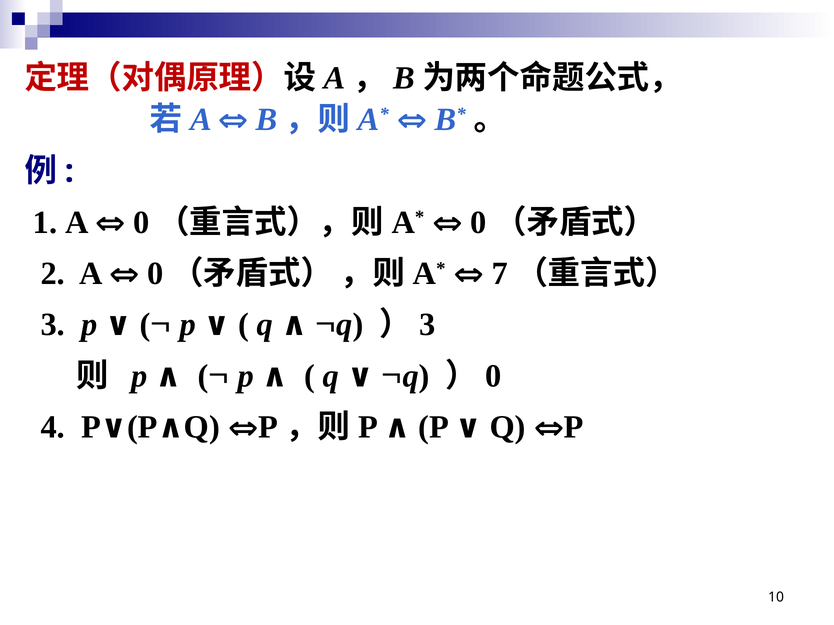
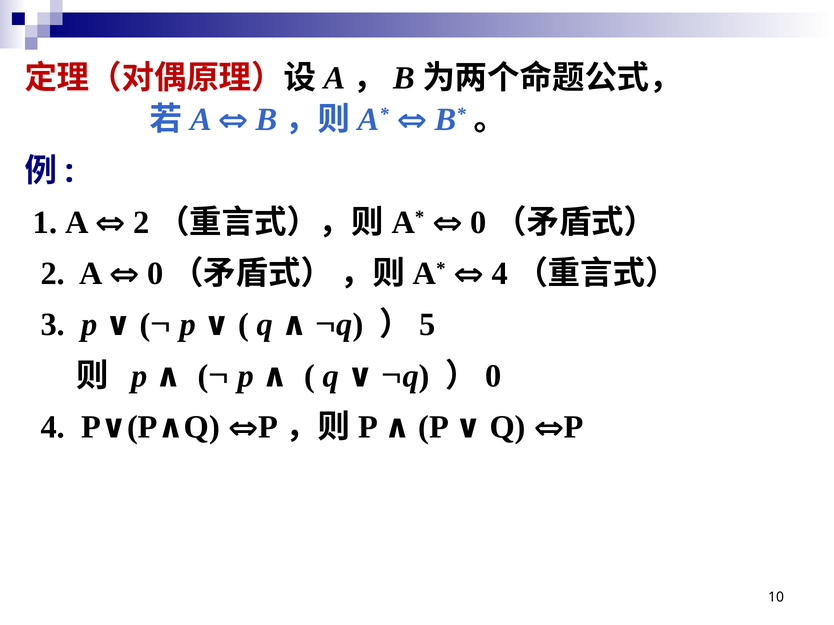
0: 0 -> 2 (141, 223)
7: 7 -> 4 (500, 274)
3: 3 -> 5 (427, 325)
